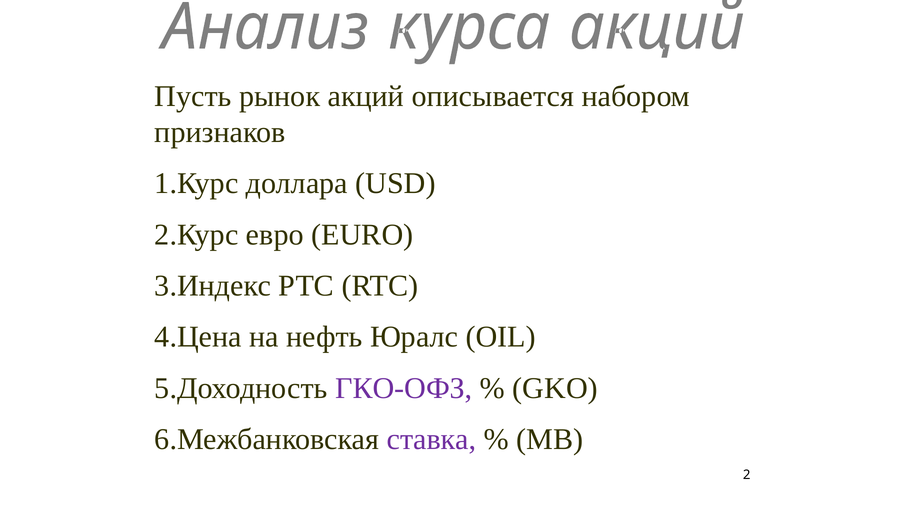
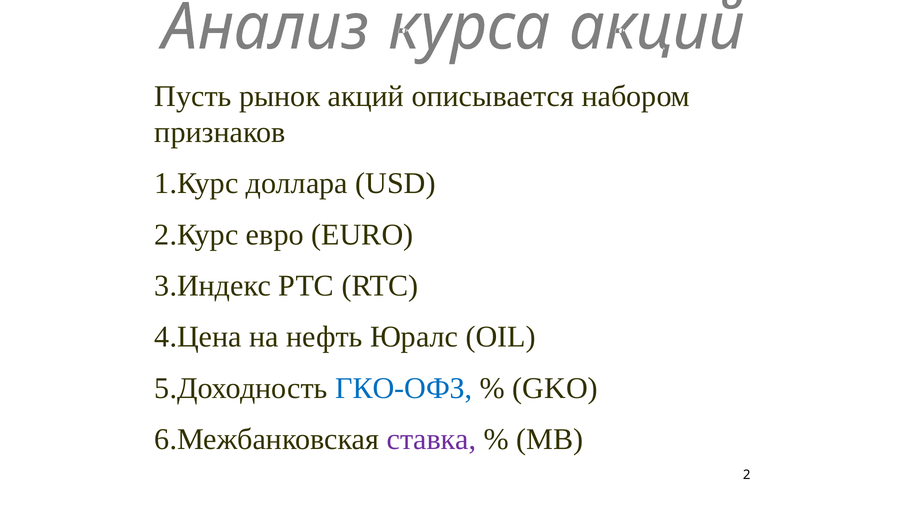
ГКО-ОФЗ colour: purple -> blue (404, 389)
